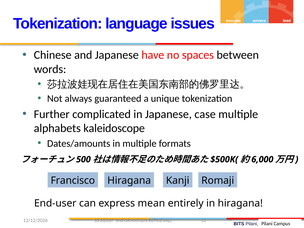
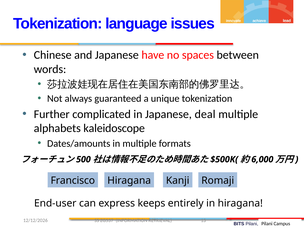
case: case -> deal (205, 114)
mean: mean -> keeps (151, 203)
